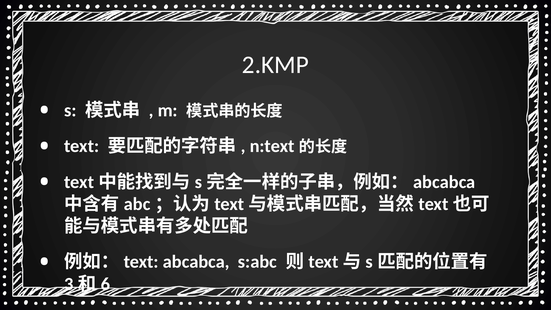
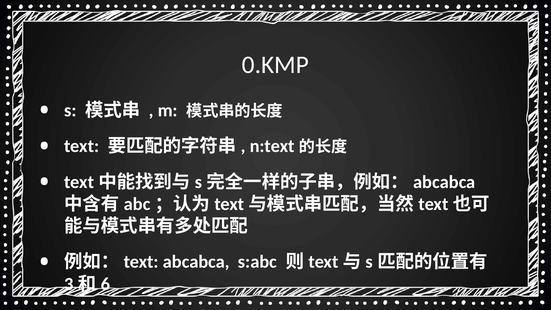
2.KMP: 2.KMP -> 0.KMP (275, 65)
